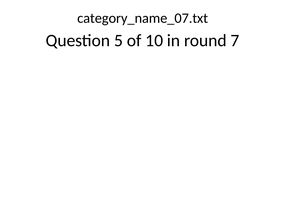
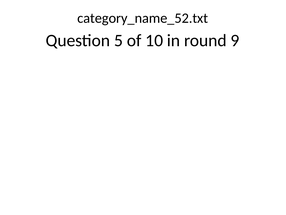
category_name_07.txt: category_name_07.txt -> category_name_52.txt (143, 18)
7: 7 -> 9 (235, 40)
